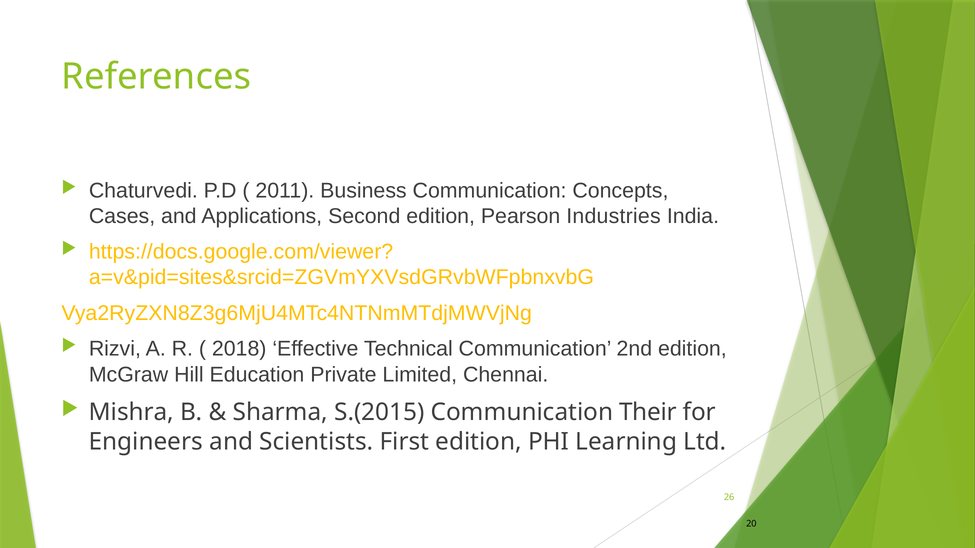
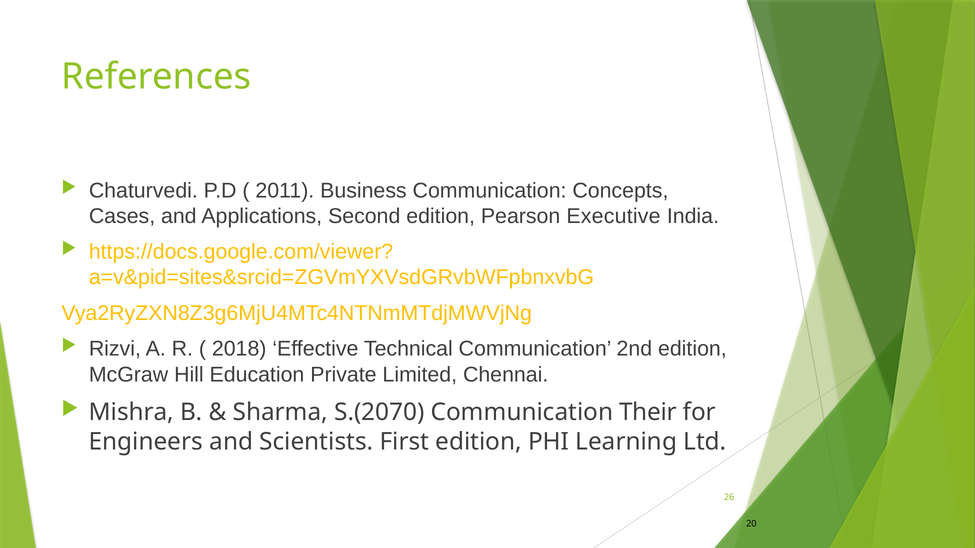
Industries: Industries -> Executive (614, 216)
S.(2015: S.(2015 -> S.(2070 (379, 413)
